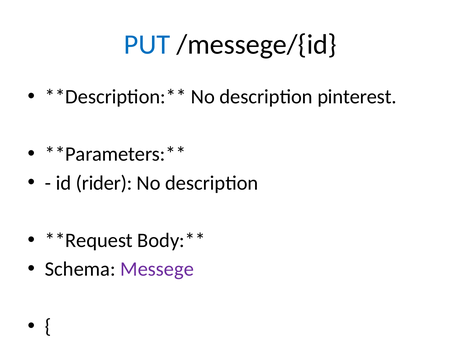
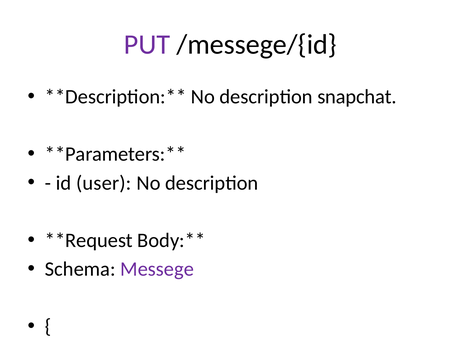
PUT colour: blue -> purple (147, 45)
pinterest: pinterest -> snapchat (357, 97)
rider: rider -> user (104, 183)
